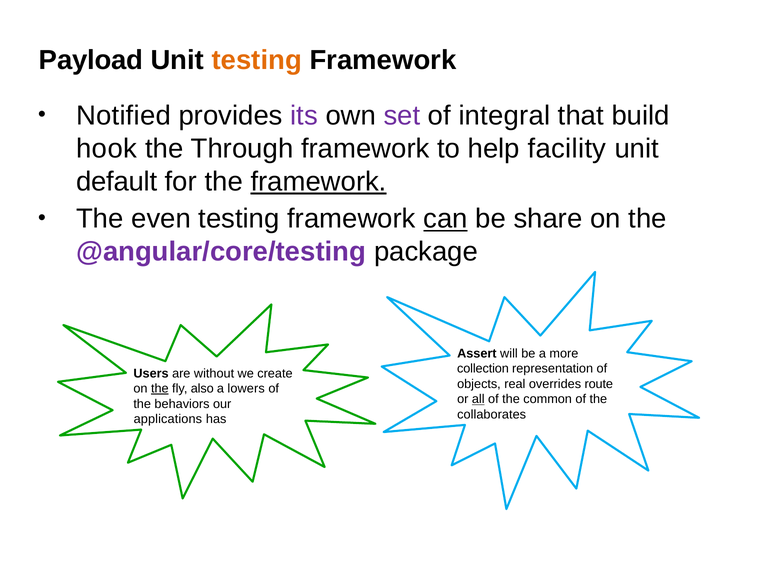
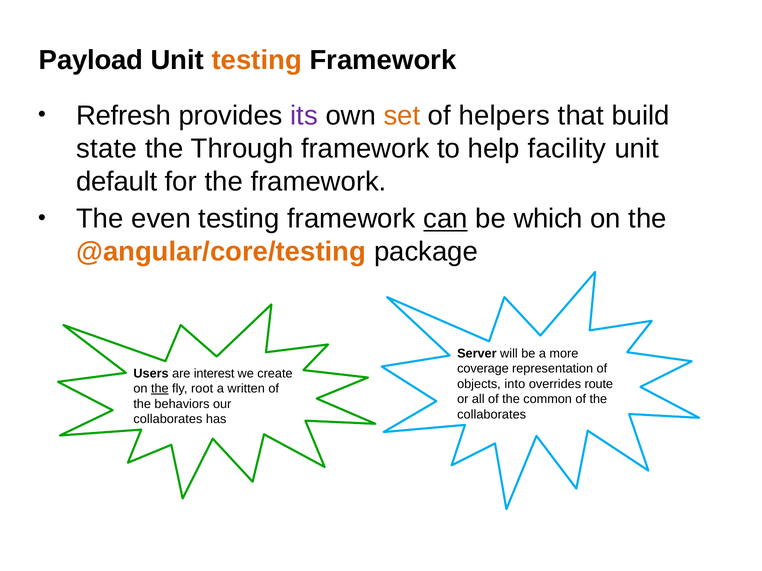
Notified: Notified -> Refresh (124, 116)
set colour: purple -> orange (402, 116)
integral: integral -> helpers (504, 116)
hook: hook -> state (107, 149)
framework underline: present -> none (319, 182)
share: share -> which (548, 219)
@angular/core/testing colour: purple -> orange (221, 252)
Assert: Assert -> Server (477, 354)
collection: collection -> coverage (483, 369)
without: without -> interest (214, 374)
real: real -> into (515, 384)
also: also -> root (202, 389)
lowers: lowers -> written (246, 389)
all underline: present -> none (478, 400)
applications: applications -> collaborates (168, 419)
